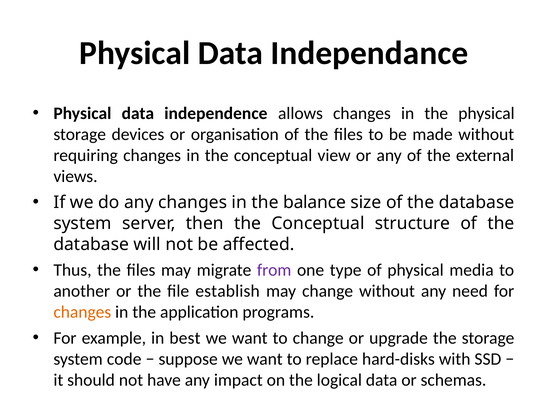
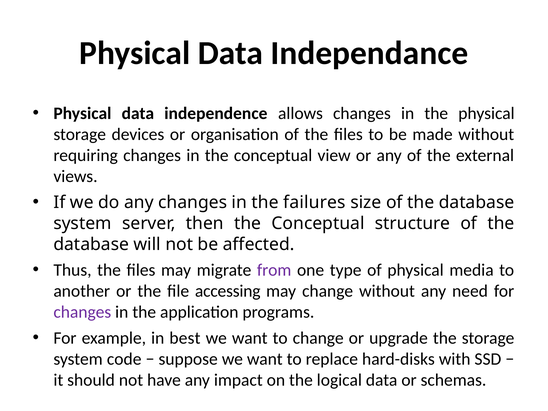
balance: balance -> failures (314, 202)
establish: establish -> accessing (228, 291)
changes colour: orange -> purple (82, 312)
